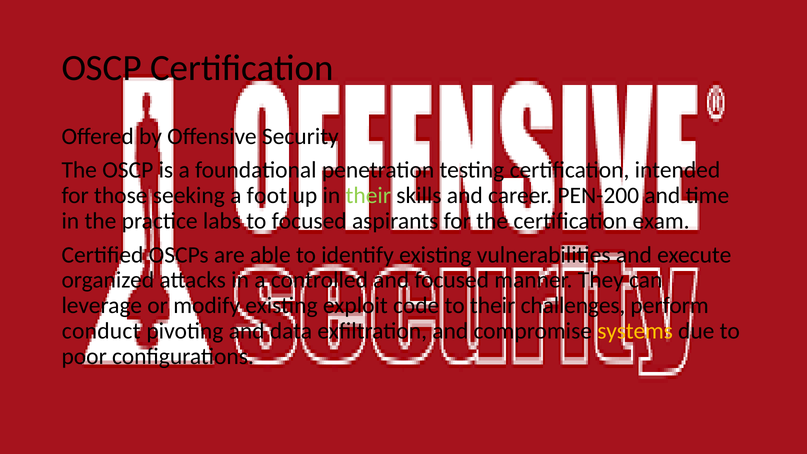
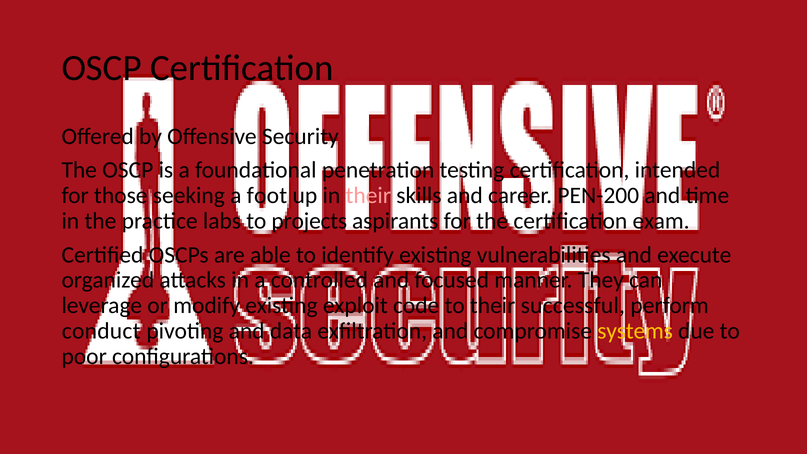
their colour: light green -> pink (368, 196)
to focused: focused -> projects (309, 221)
challenges: challenges -> successful (573, 305)
